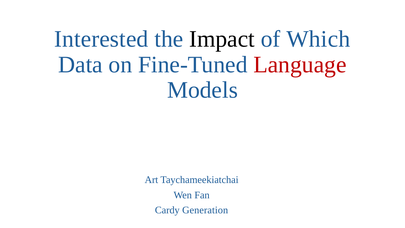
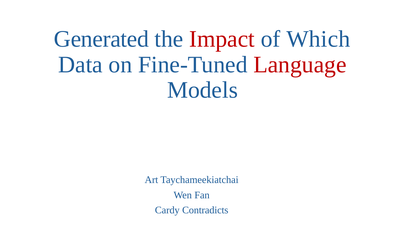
Interested: Interested -> Generated (101, 39)
Impact colour: black -> red (222, 39)
Generation: Generation -> Contradicts (205, 210)
